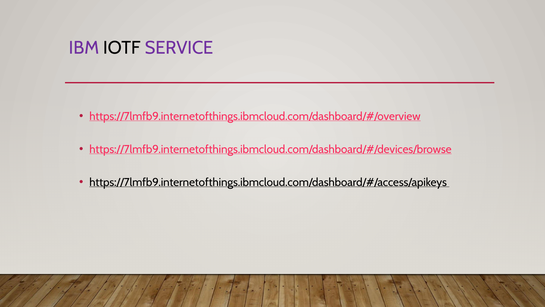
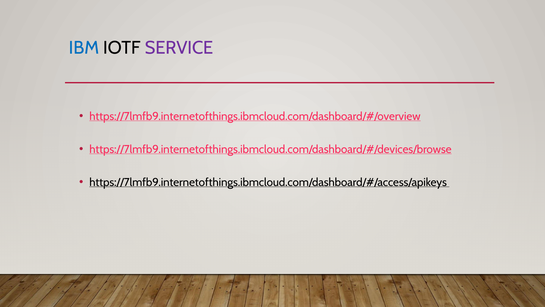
IBM colour: purple -> blue (84, 48)
